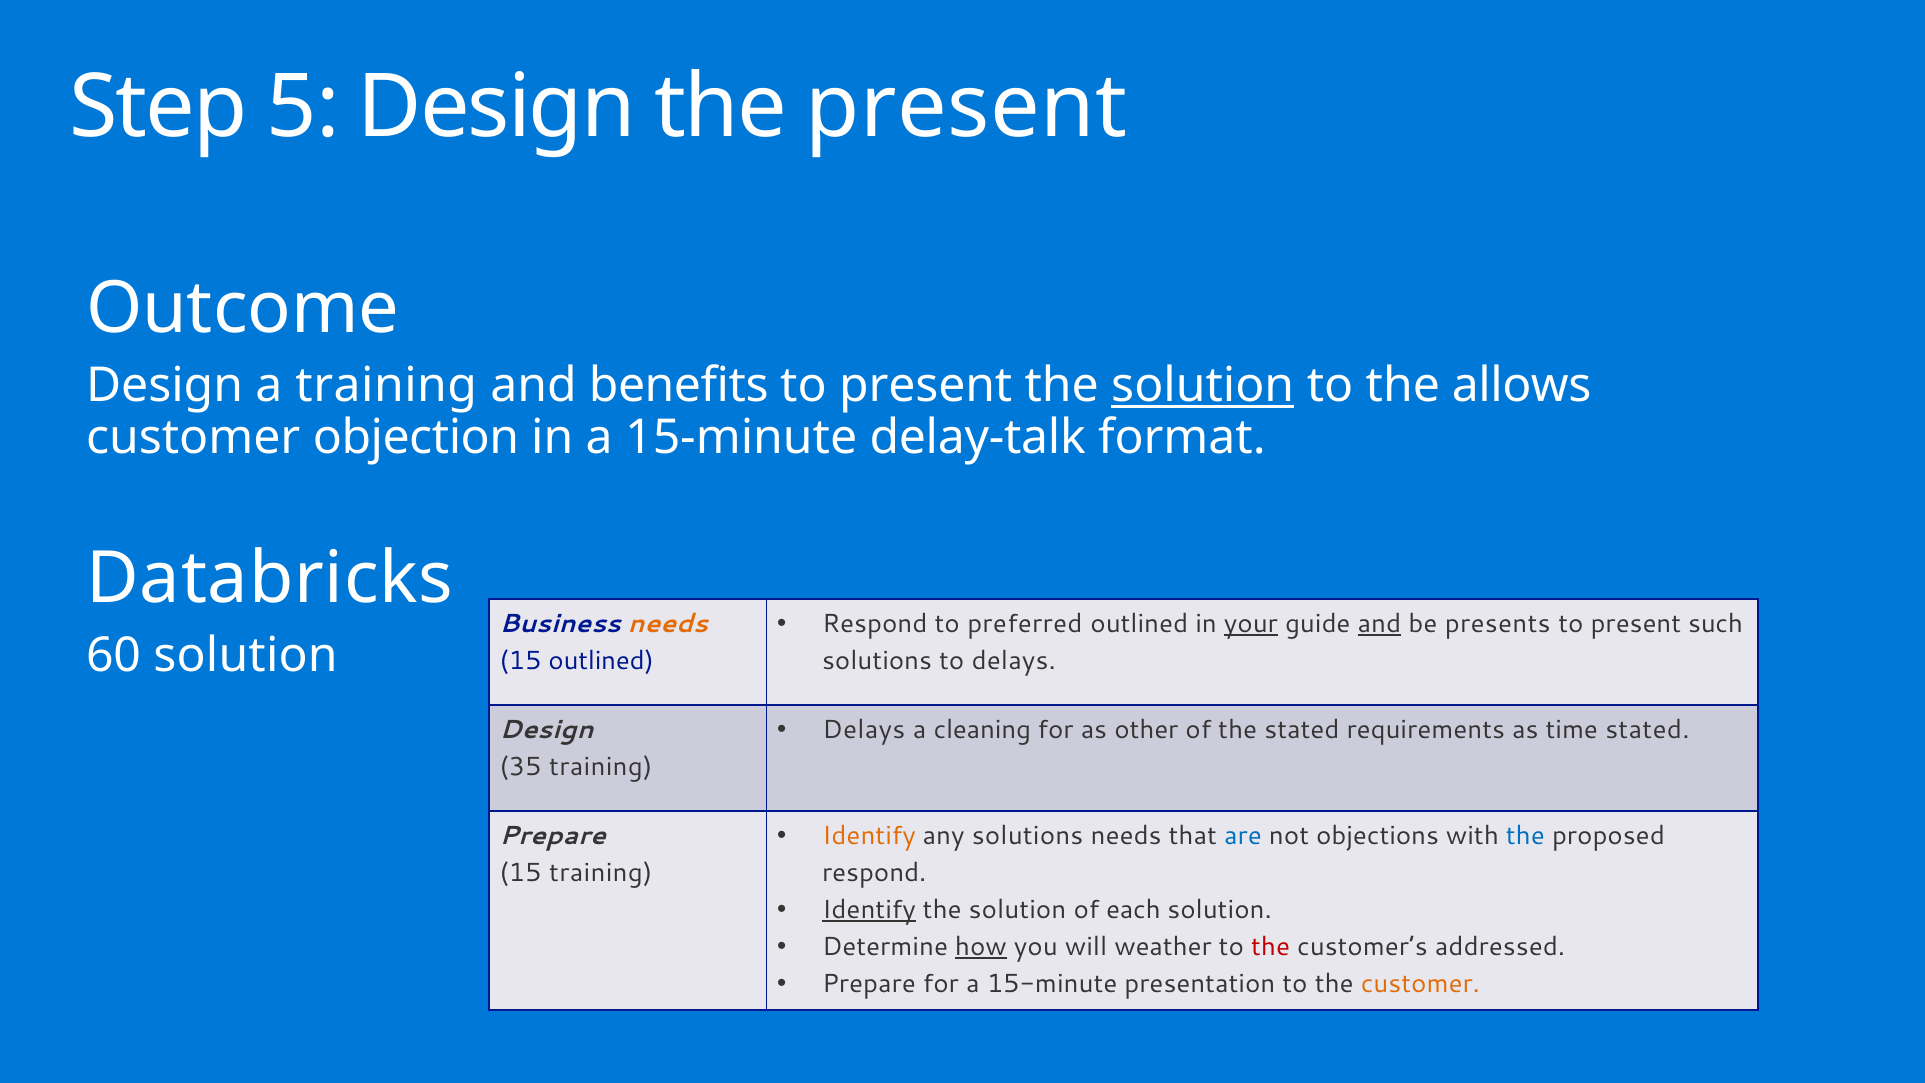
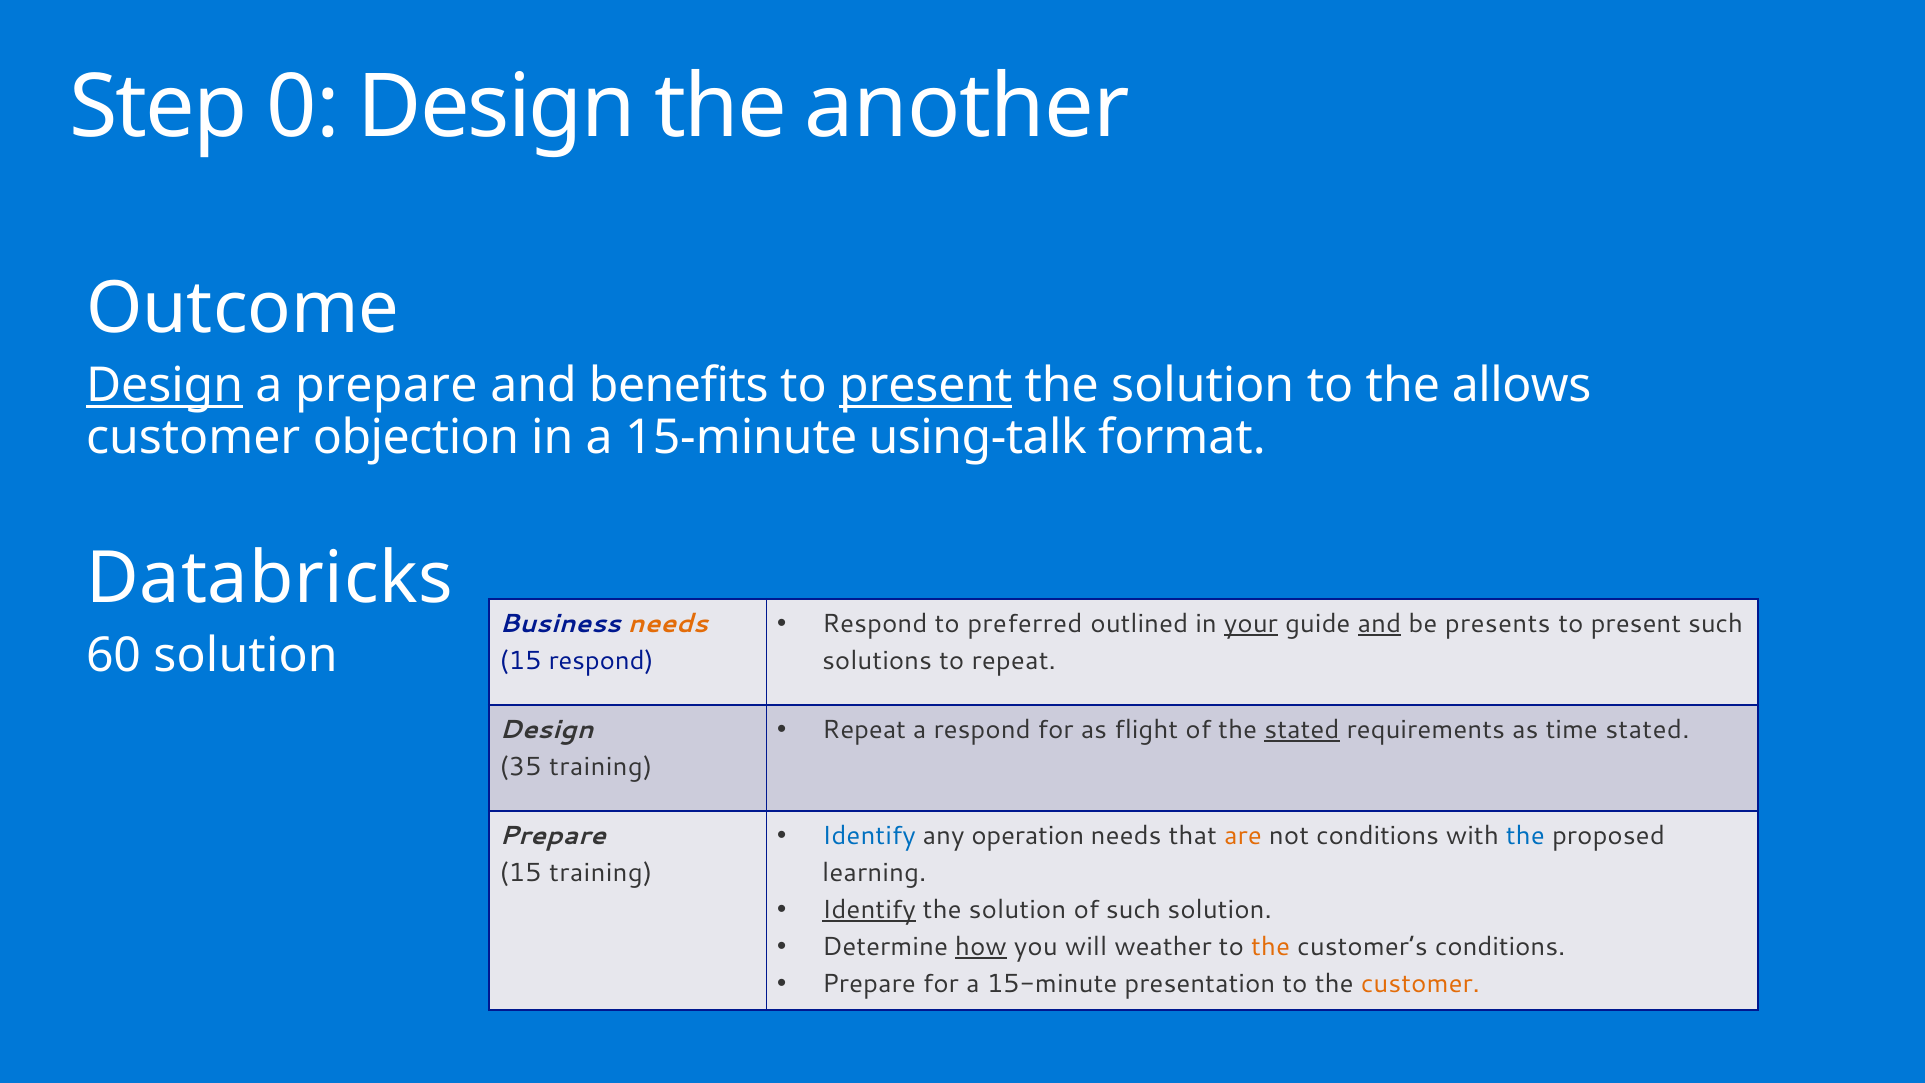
5: 5 -> 0 (303, 107)
the present: present -> another (967, 107)
Design underline: none -> present (165, 386)
a training: training -> prepare (386, 386)
present underline: none -> present (926, 386)
solution underline: present -> none (1203, 386)
delay-talk: delay-talk -> using-talk (978, 438)
15 outlined: outlined -> respond (601, 661)
to delays: delays -> repeat (1014, 661)
Delays: Delays -> Repeat (864, 730)
a cleaning: cleaning -> respond (982, 730)
other: other -> flight (1146, 730)
stated underline: none -> present (1302, 730)
Identify colour: orange -> blue (869, 836)
any solutions: solutions -> operation (1028, 836)
are colour: blue -> orange (1243, 836)
not objections: objections -> conditions (1378, 836)
respond: respond -> learning (874, 873)
of each: each -> such (1133, 910)
the colour: red -> orange (1271, 947)
customer’s addressed: addressed -> conditions (1500, 947)
